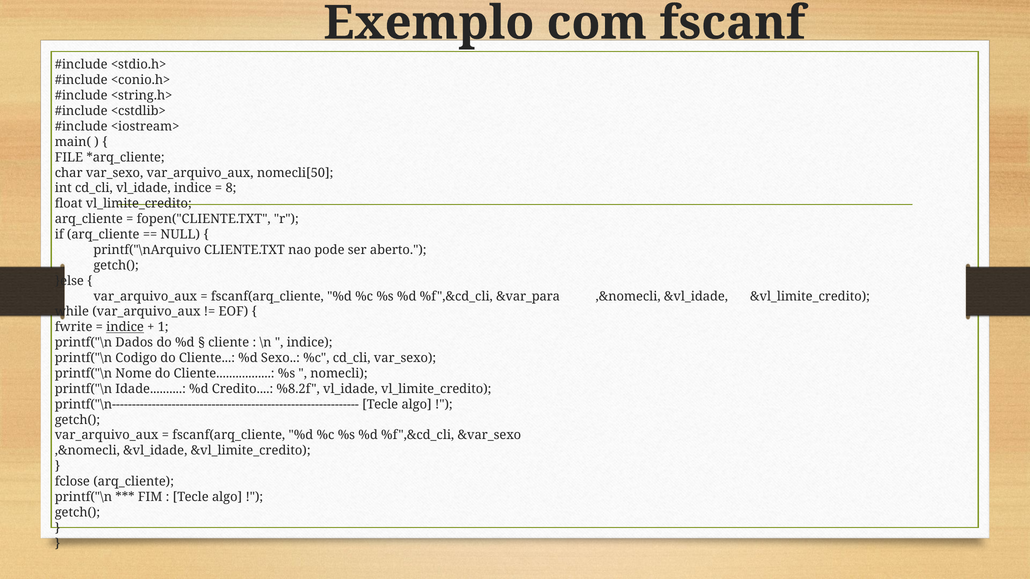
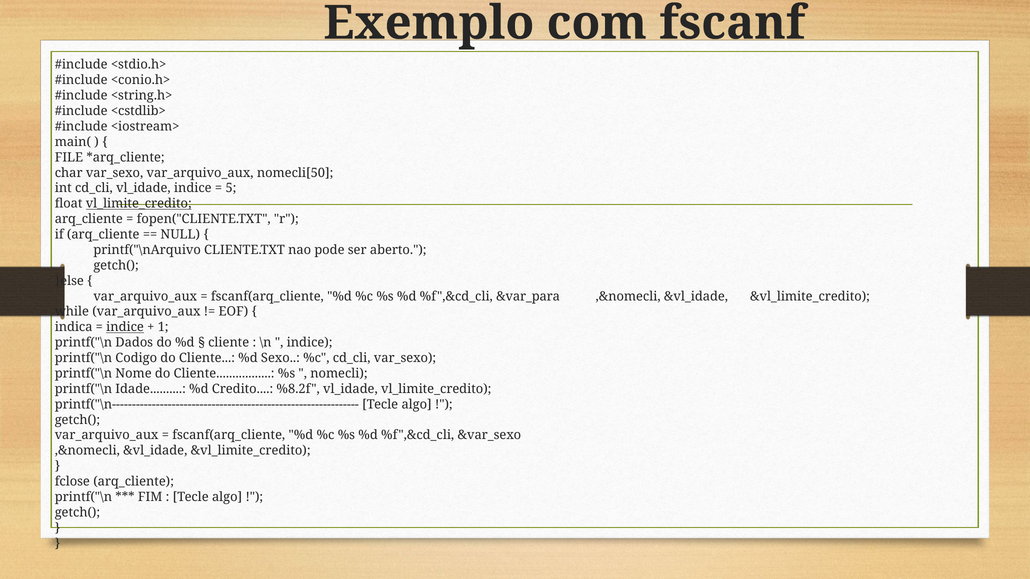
8: 8 -> 5 (231, 188)
vl_limite_credito underline: none -> present (139, 204)
fwrite: fwrite -> indica (74, 327)
